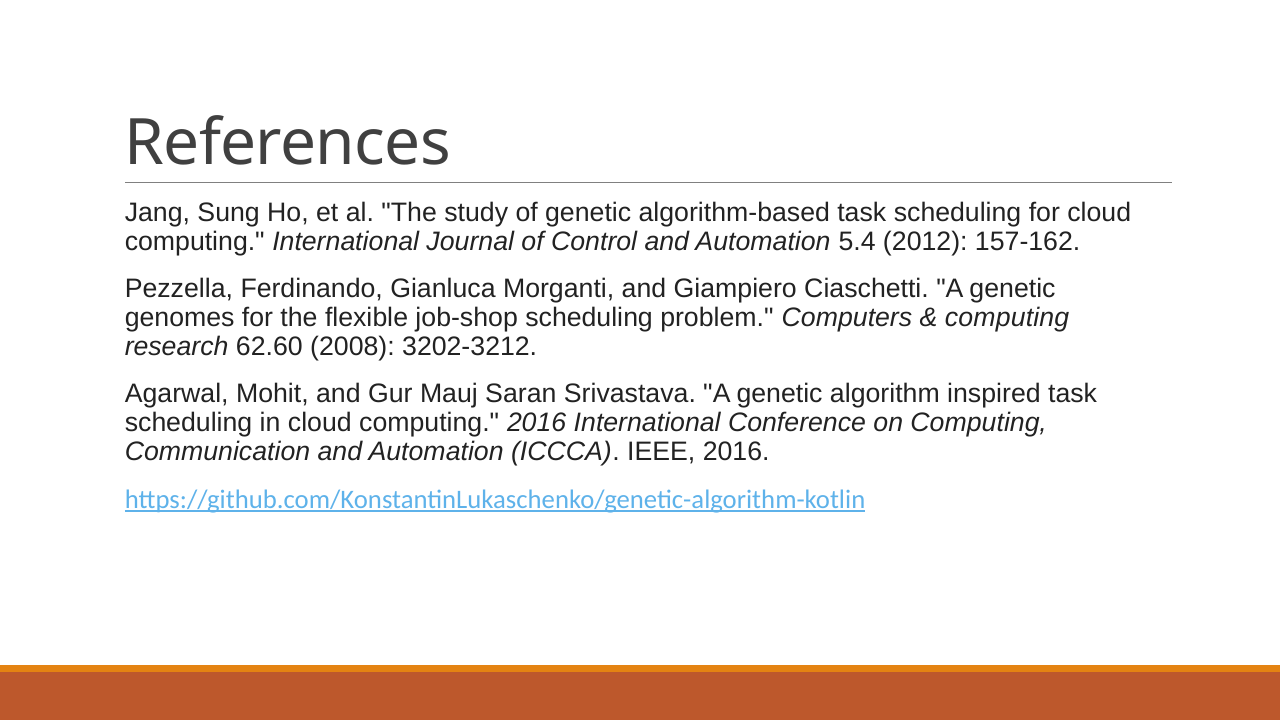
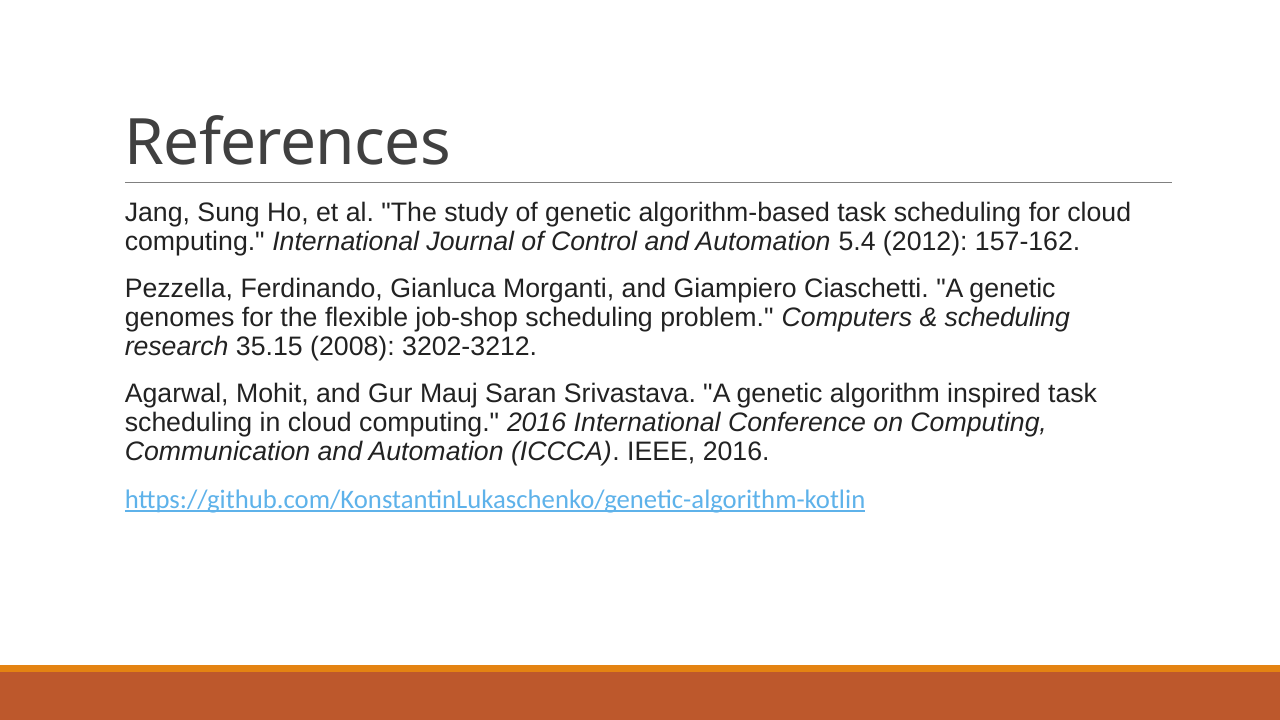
computing: computing -> scheduling (1007, 318)
62.60: 62.60 -> 35.15 (269, 347)
